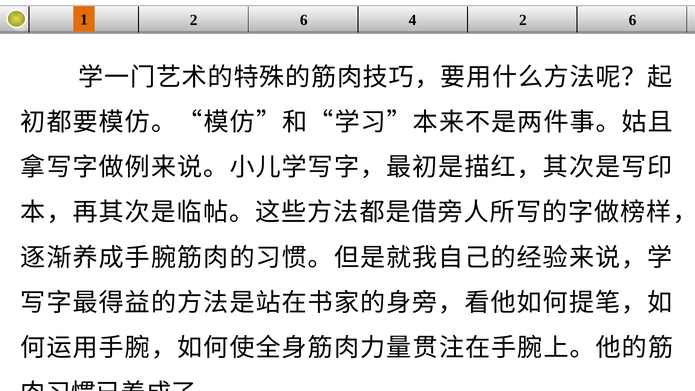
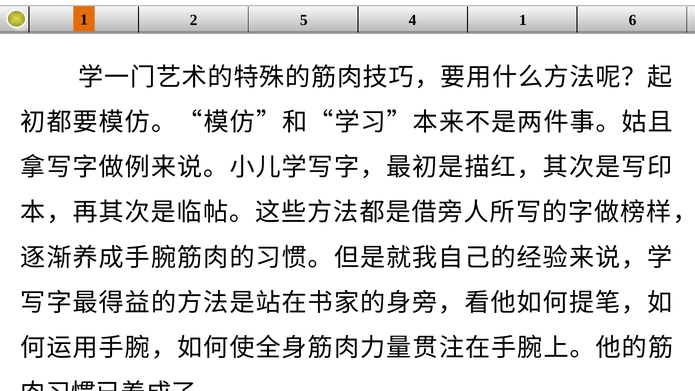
1 2 6: 6 -> 5 (304, 20)
4 2: 2 -> 1 (523, 20)
